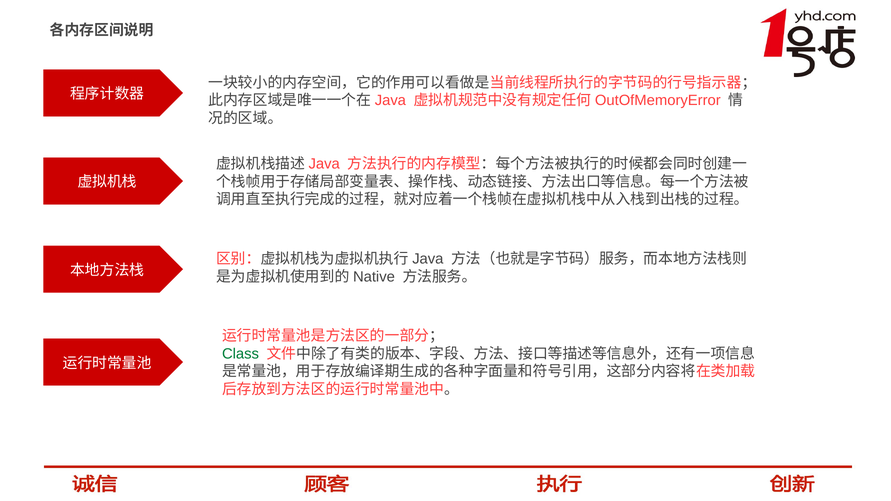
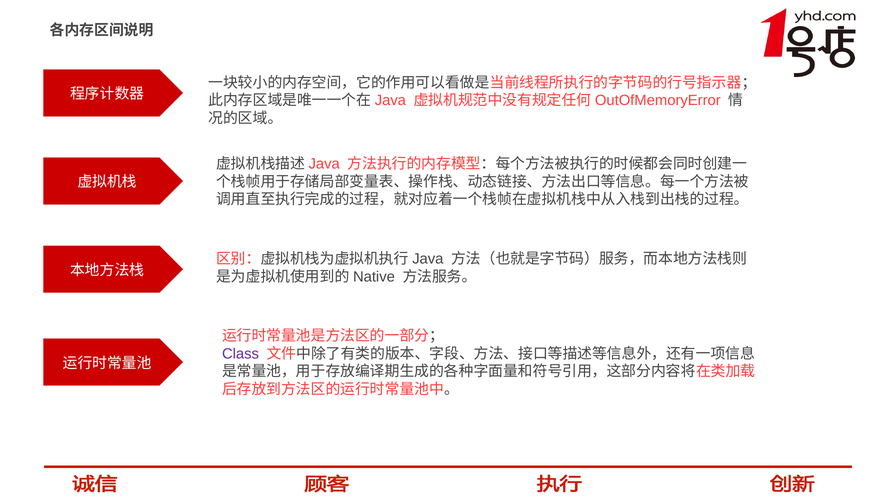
Class colour: green -> purple (241, 354)
